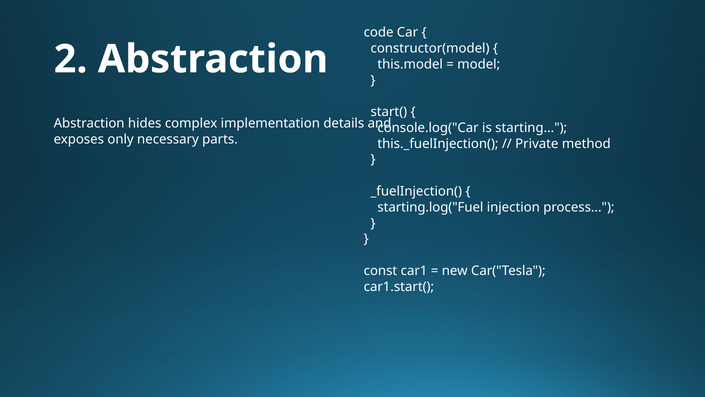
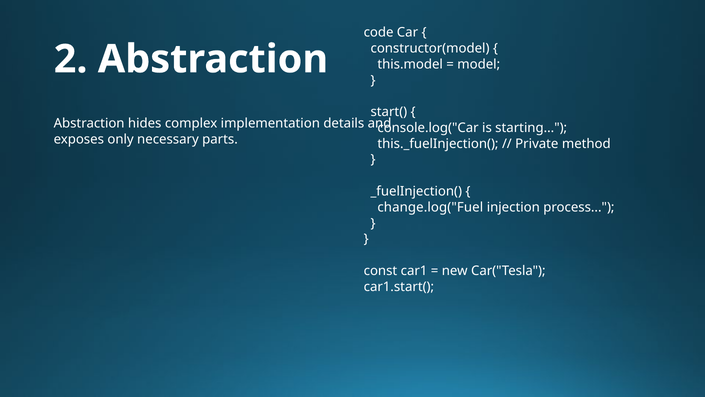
starting.log("Fuel: starting.log("Fuel -> change.log("Fuel (430, 207)
